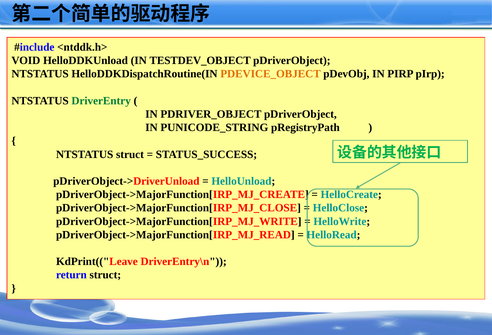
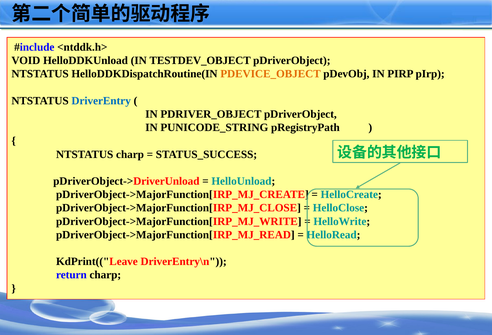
DriverEntry colour: green -> blue (101, 101)
NTSTATUS struct: struct -> charp (130, 154)
return struct: struct -> charp (105, 275)
